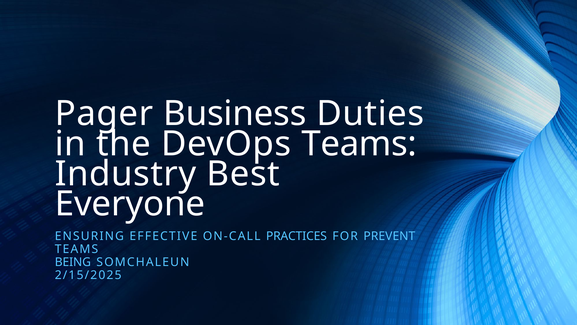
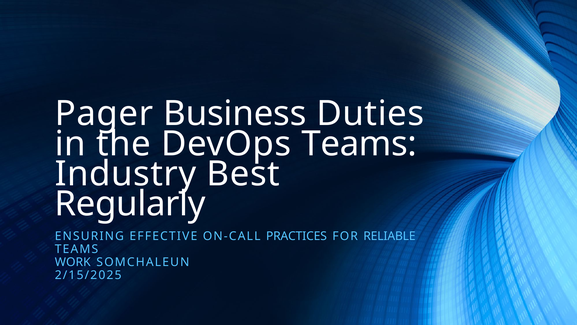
Everyone: Everyone -> Regularly (130, 204)
PREVENT: PREVENT -> RELIABLE (389, 236)
BEING: BEING -> WORK (73, 262)
